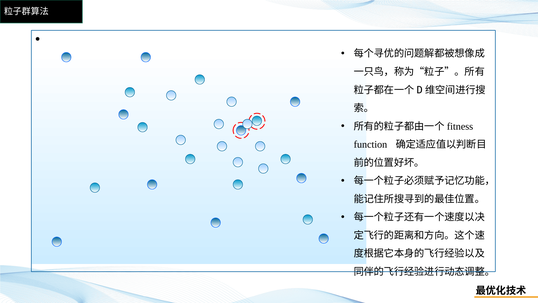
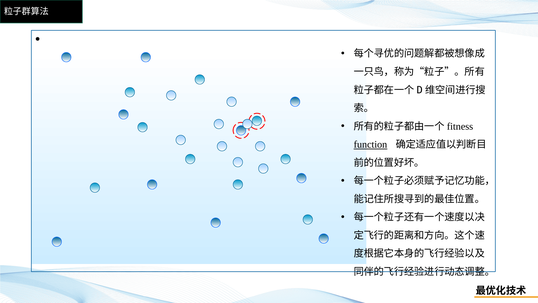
function underline: none -> present (370, 144)
